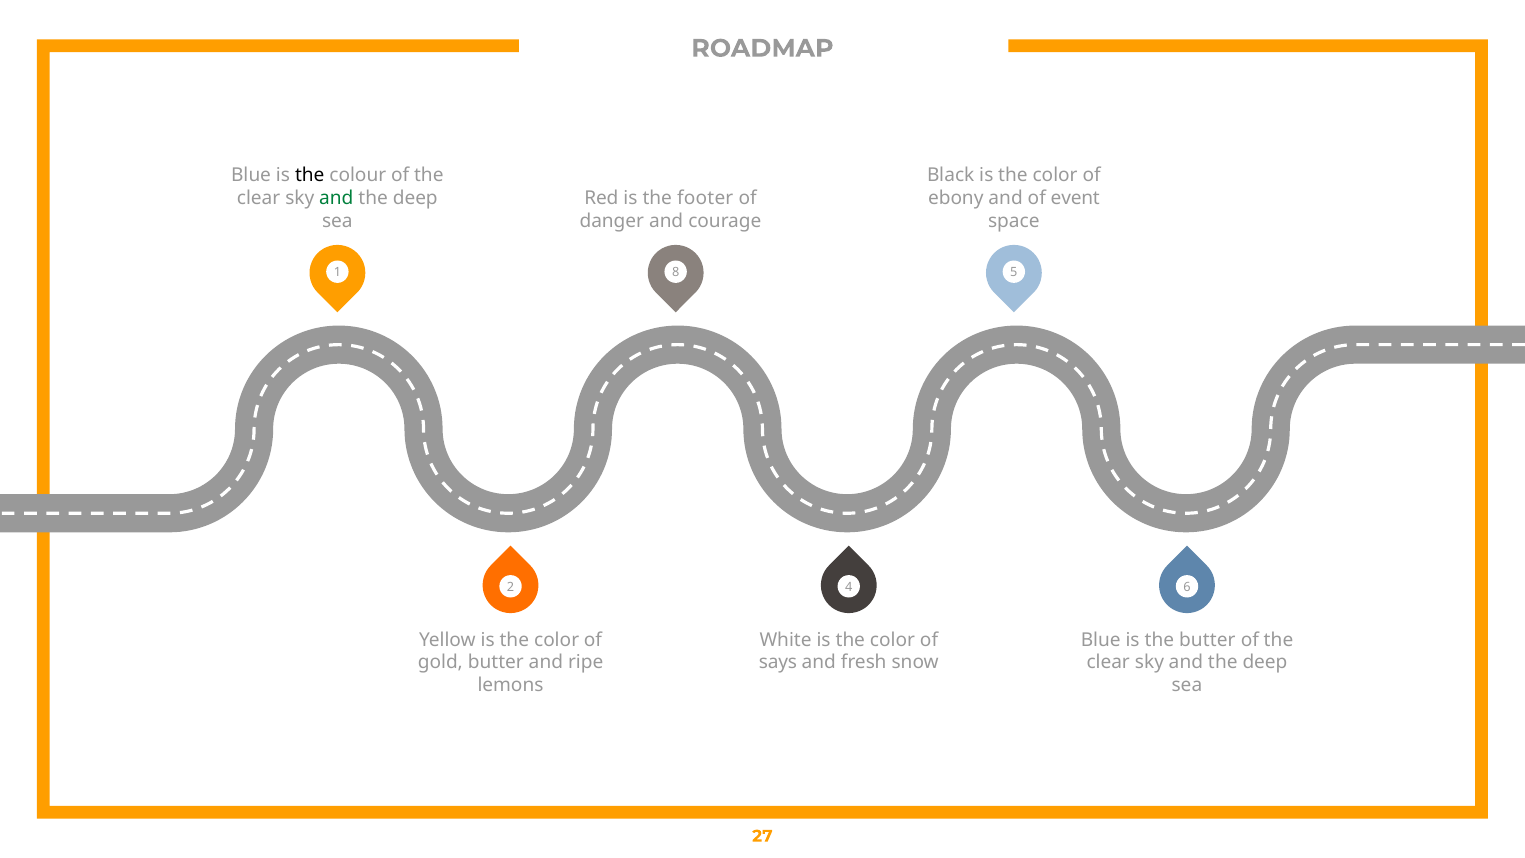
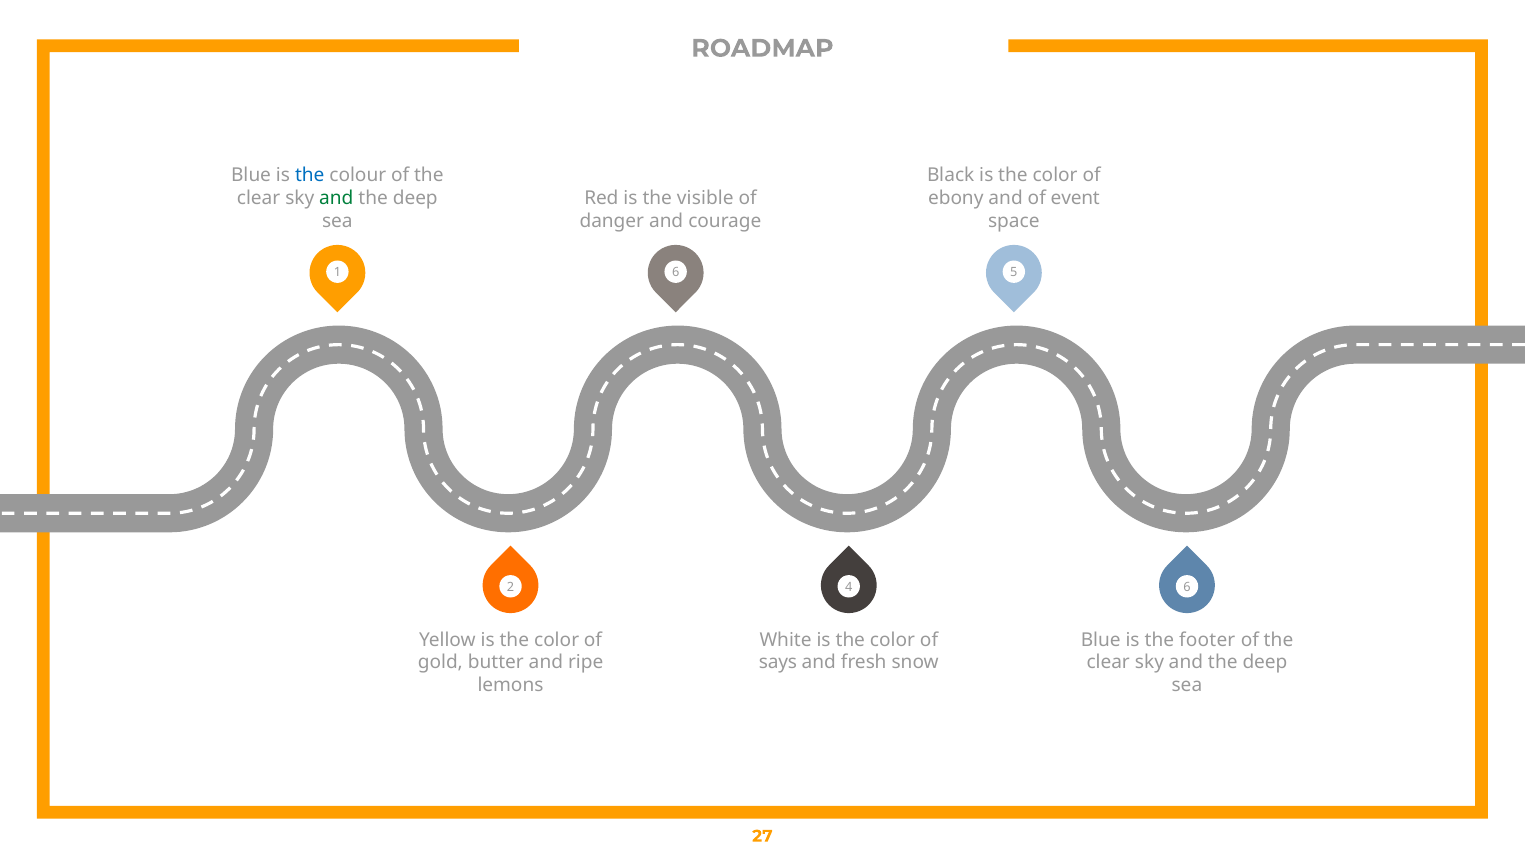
the colour: black -> blue (310, 175)
footer: footer -> visible (705, 198)
1 8: 8 -> 6 (676, 273)
the butter: butter -> footer (1207, 640)
